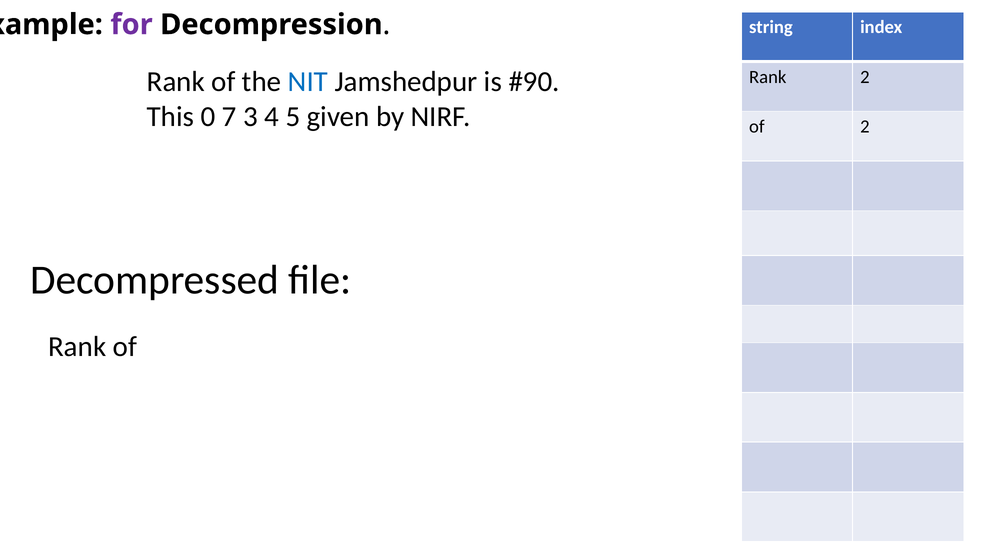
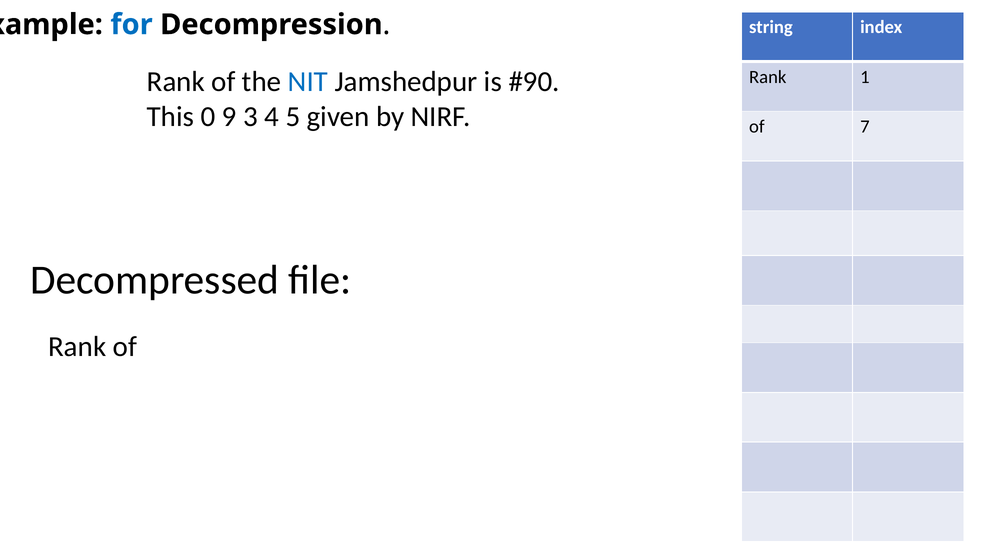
for colour: purple -> blue (132, 25)
Rank 2: 2 -> 1 (865, 77)
7: 7 -> 9 (229, 117)
of 2: 2 -> 7 (865, 127)
